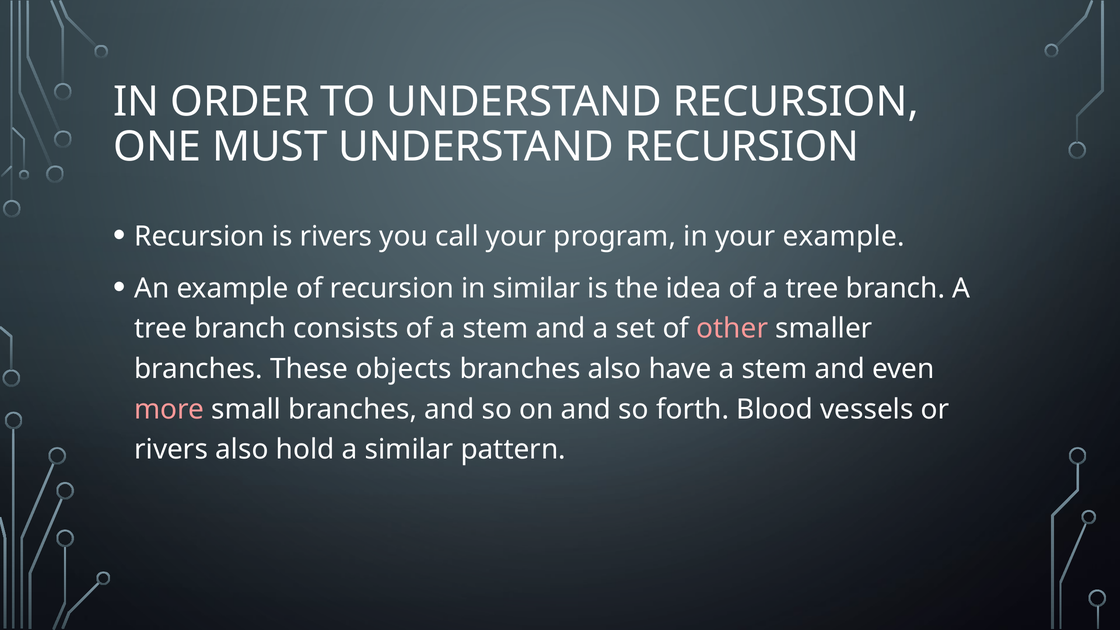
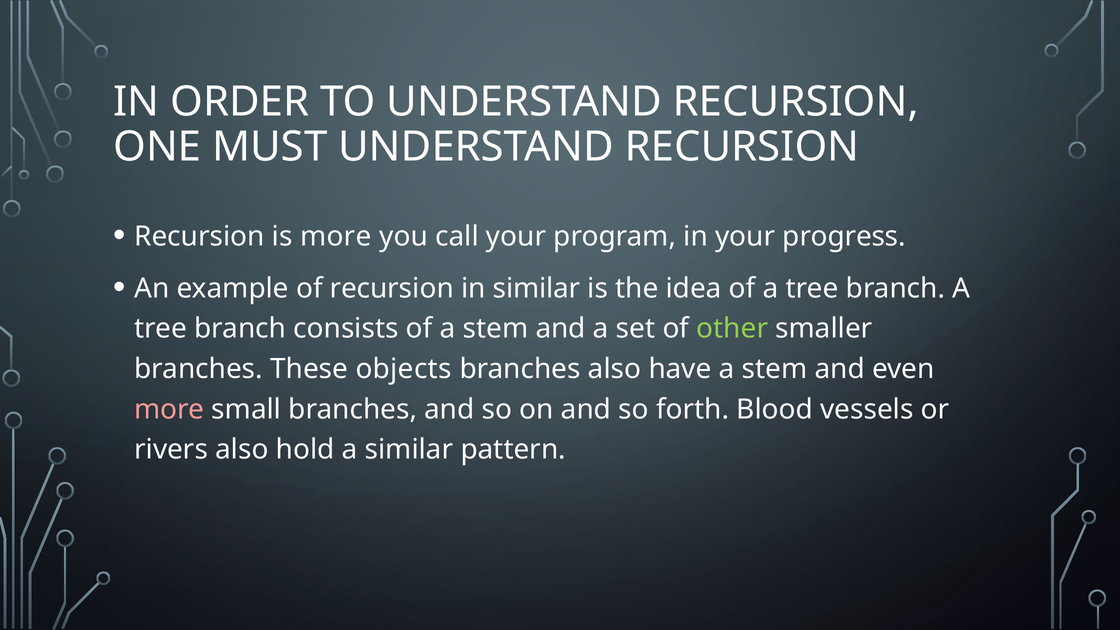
is rivers: rivers -> more (336, 236)
your example: example -> progress (844, 236)
other colour: pink -> light green (732, 329)
